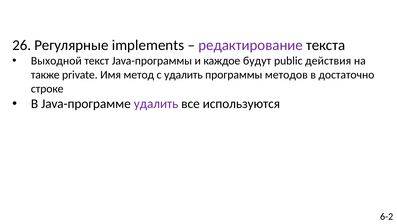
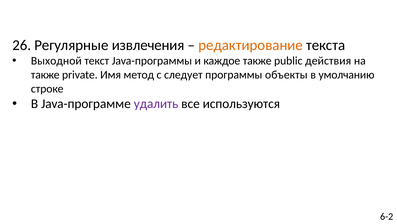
implements: implements -> извлечения (148, 45)
редактирование colour: purple -> orange (251, 45)
каждое будут: будут -> также (257, 61)
с удалить: удалить -> следует (183, 75)
методов: методов -> объекты (286, 75)
достаточно: достаточно -> умолчанию (346, 75)
